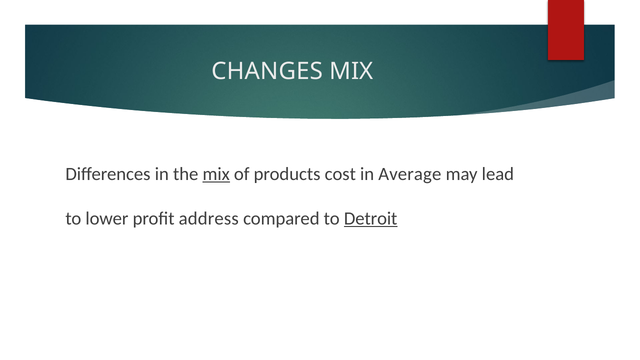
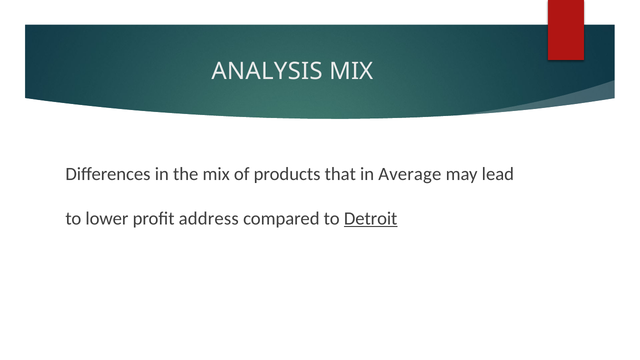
CHANGES: CHANGES -> ANALYSIS (267, 71)
mix underline: present -> none (216, 174)
cost: cost -> that (340, 174)
